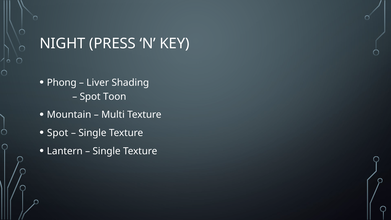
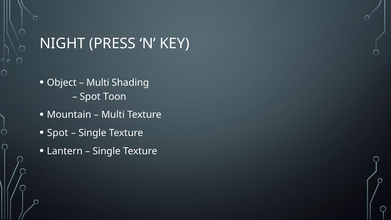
Phong: Phong -> Object (62, 83)
Liver: Liver -> Multi (98, 83)
